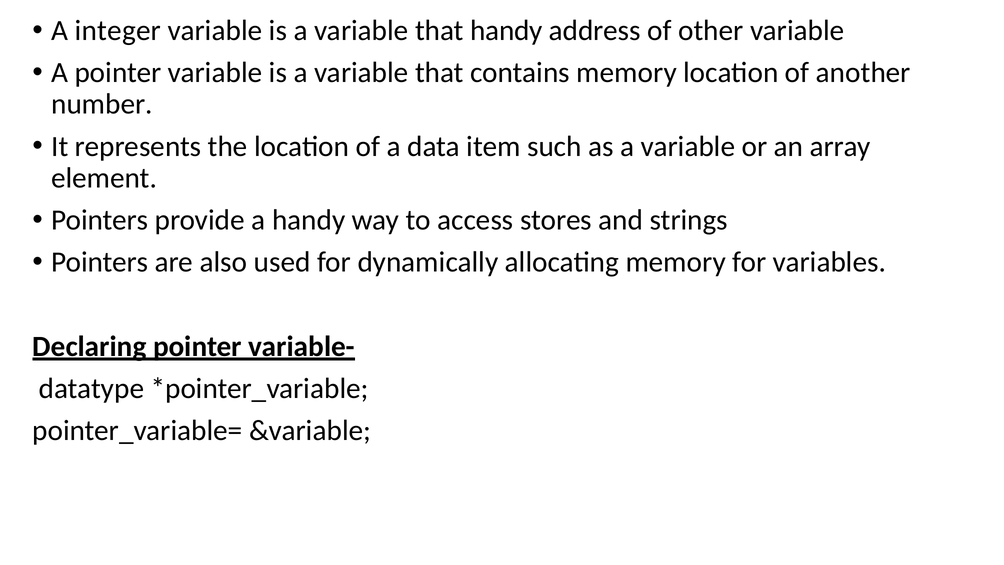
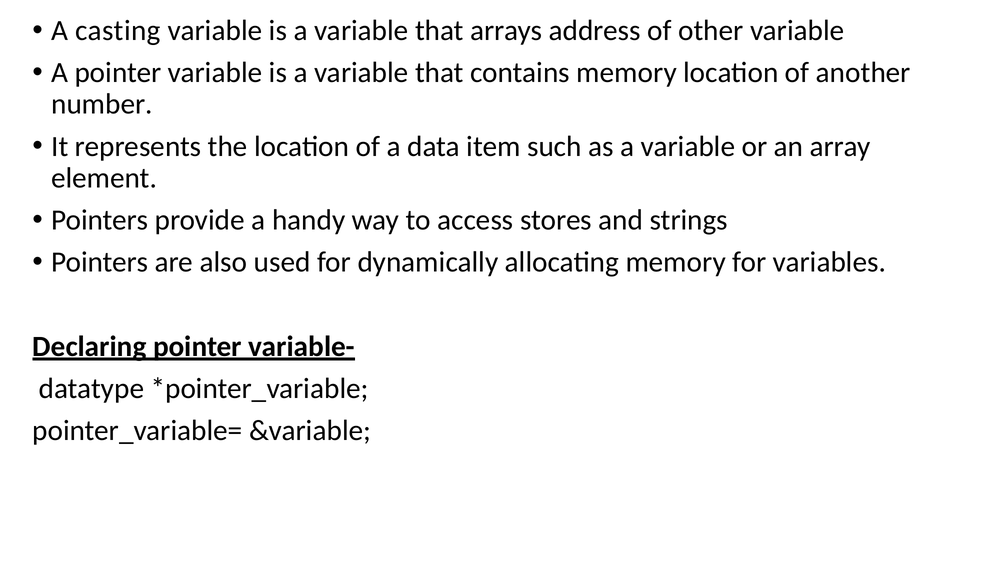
integer: integer -> casting (118, 30)
that handy: handy -> arrays (506, 30)
